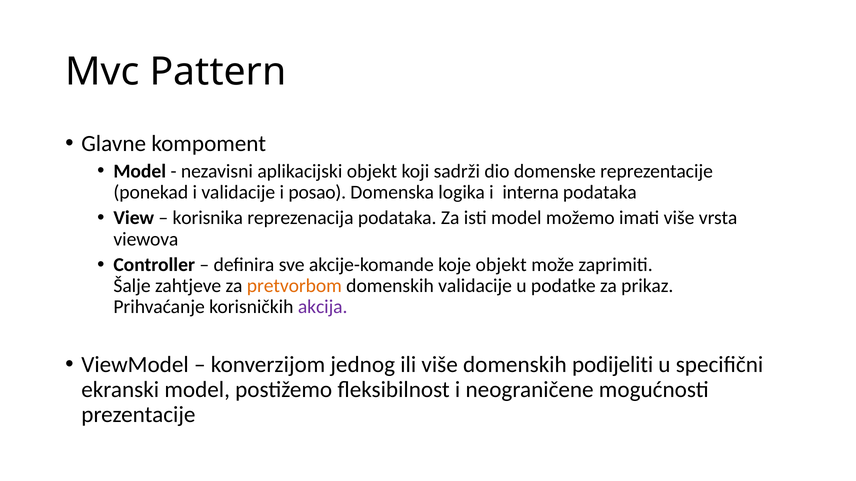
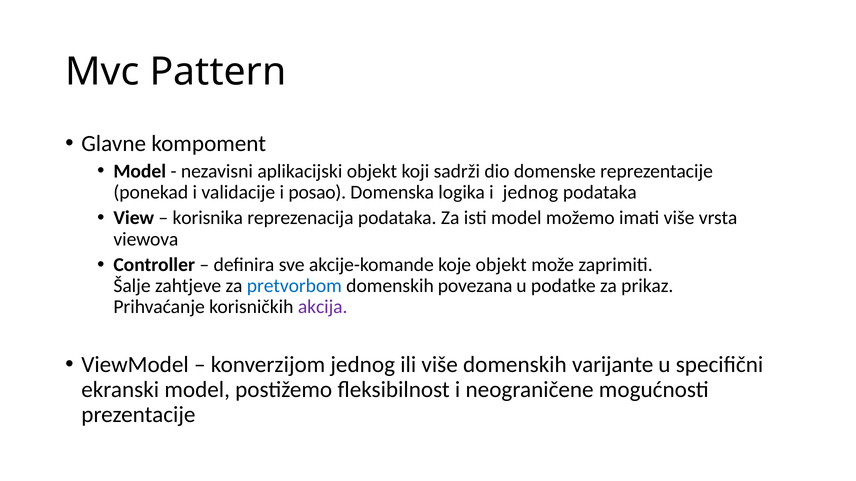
i interna: interna -> jednog (530, 192)
pretvorbom colour: orange -> blue (294, 286)
domenskih validacije: validacije -> povezana (475, 286)
podijeliti: podijeliti -> varijante (613, 365)
